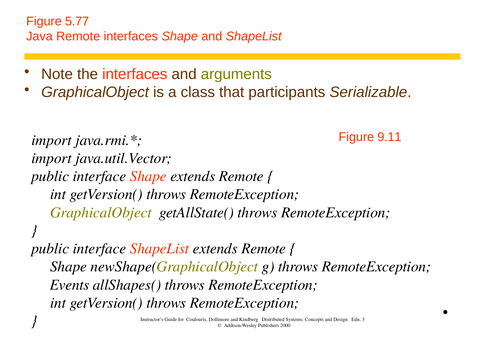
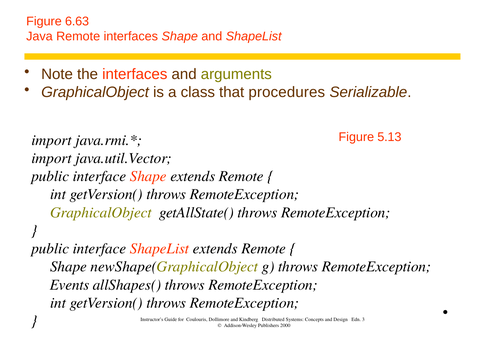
5.77: 5.77 -> 6.63 (77, 21)
participants: participants -> procedures (287, 92)
9.11: 9.11 -> 5.13 (389, 137)
